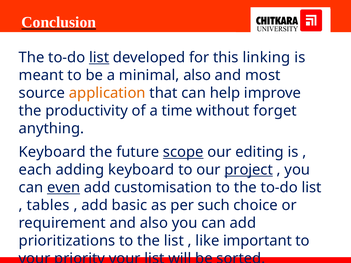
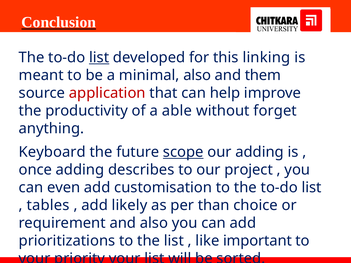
most: most -> them (263, 75)
application colour: orange -> red (107, 93)
time: time -> able (177, 111)
our editing: editing -> adding (260, 152)
each: each -> once (35, 170)
adding keyboard: keyboard -> describes (141, 170)
project underline: present -> none (249, 170)
even underline: present -> none (64, 188)
basic: basic -> likely (130, 205)
such: such -> than (214, 205)
